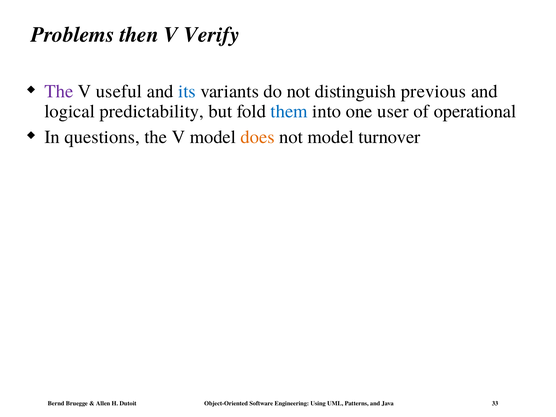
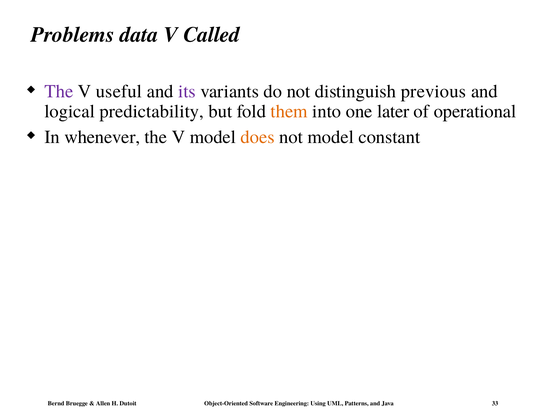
then: then -> data (139, 35)
Verify: Verify -> Called (212, 35)
its colour: blue -> purple (187, 91)
them colour: blue -> orange (289, 111)
user: user -> later (393, 111)
questions: questions -> whenever (102, 137)
turnover: turnover -> constant (389, 137)
